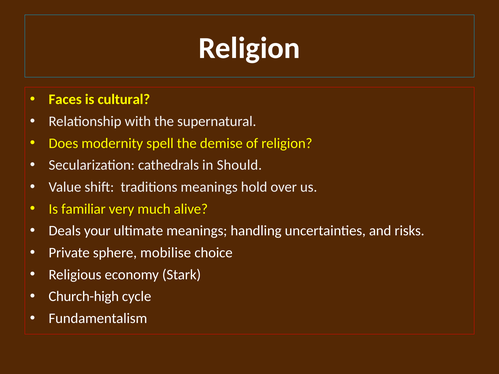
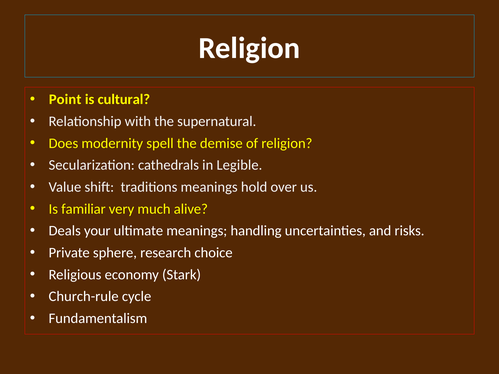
Faces: Faces -> Point (65, 100)
Should: Should -> Legible (239, 165)
mobilise: mobilise -> research (166, 253)
Church-high: Church-high -> Church-rule (84, 297)
